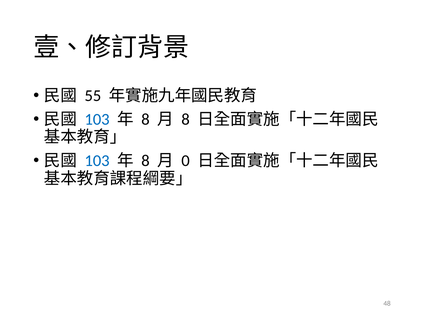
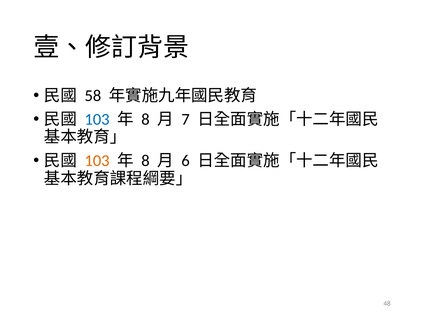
55: 55 -> 58 (93, 96)
8: 8 -> 7 (186, 119)
103 colour: blue -> orange (97, 161)
0: 0 -> 6 (186, 161)
